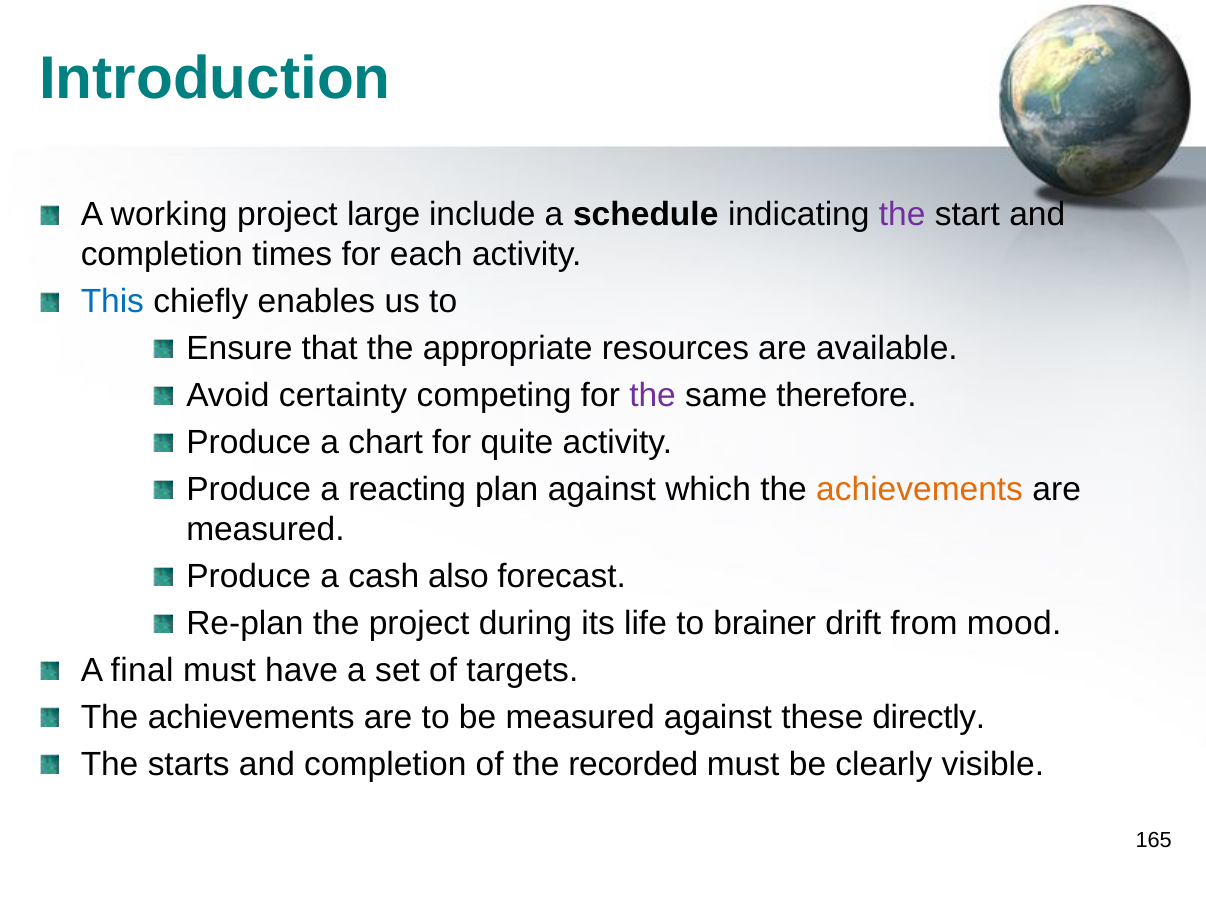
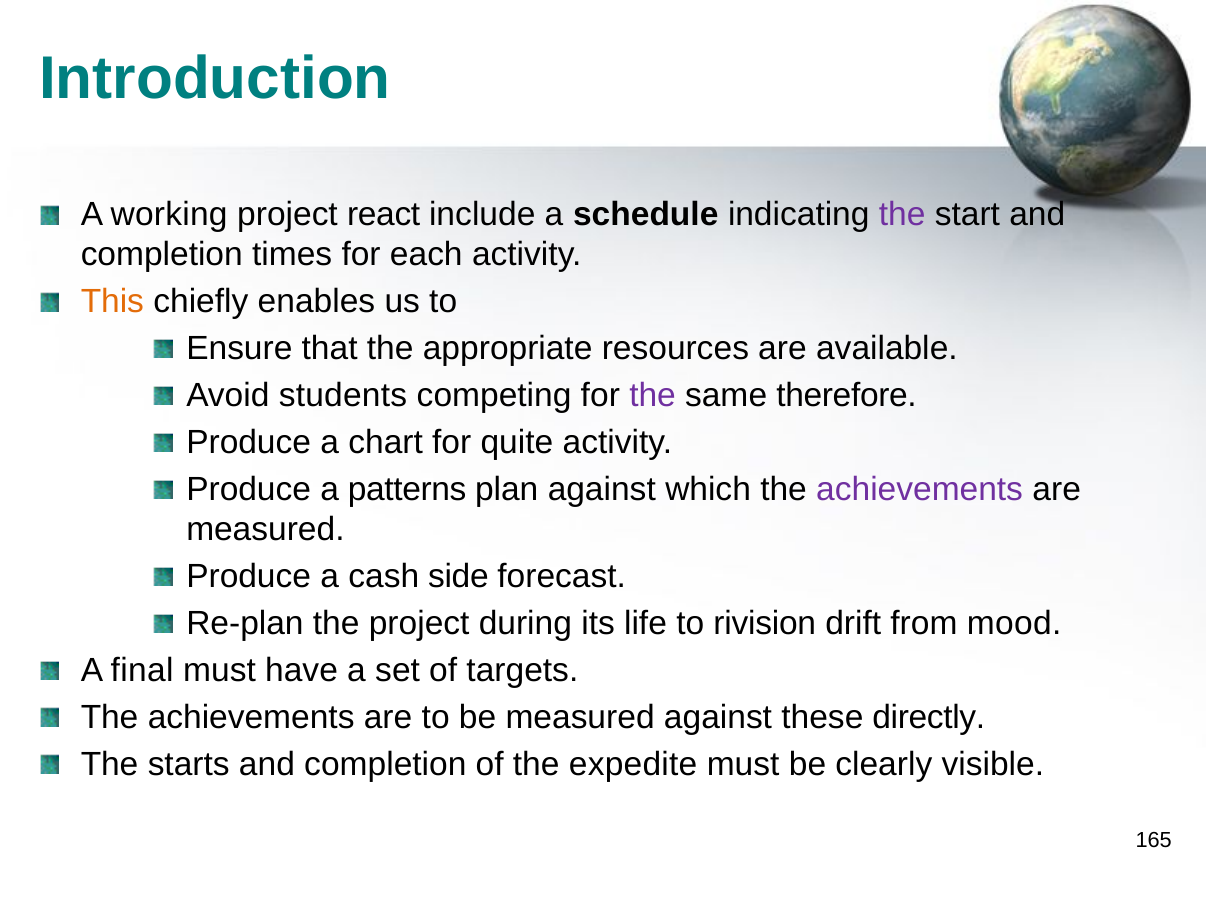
large: large -> react (384, 215)
This colour: blue -> orange (112, 302)
certainty: certainty -> students (343, 396)
reacting: reacting -> patterns (407, 490)
achievements colour: orange -> purple (920, 490)
also: also -> side (458, 577)
brainer: brainer -> rivision (765, 624)
recorded: recorded -> expedite (633, 764)
